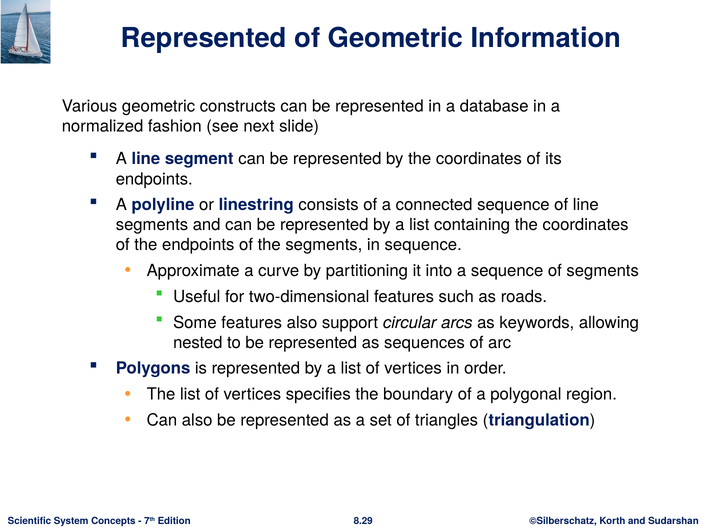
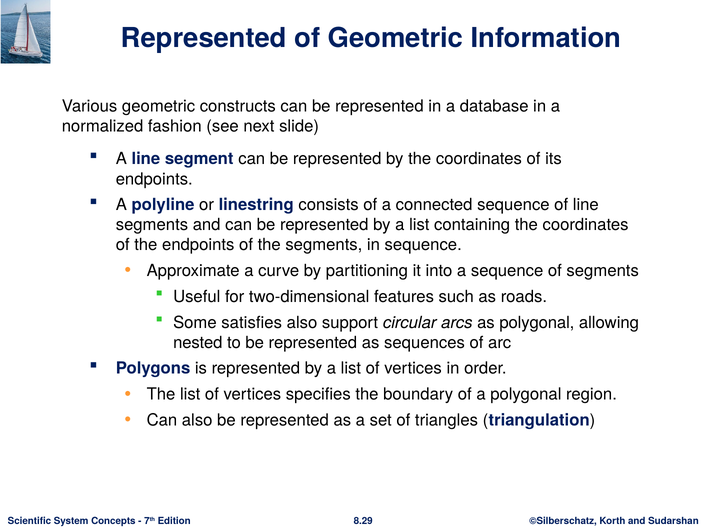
Some features: features -> satisfies (252, 322)
as keywords: keywords -> polygonal (537, 322)
